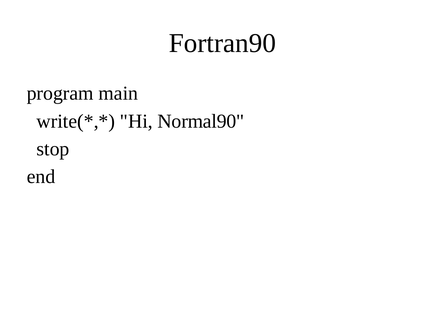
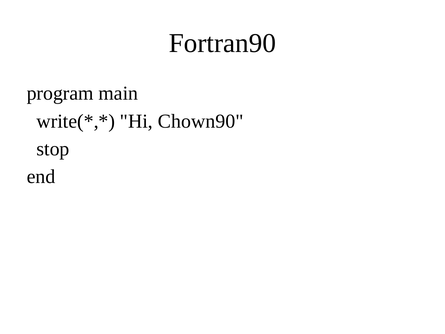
Normal90: Normal90 -> Chown90 (201, 121)
